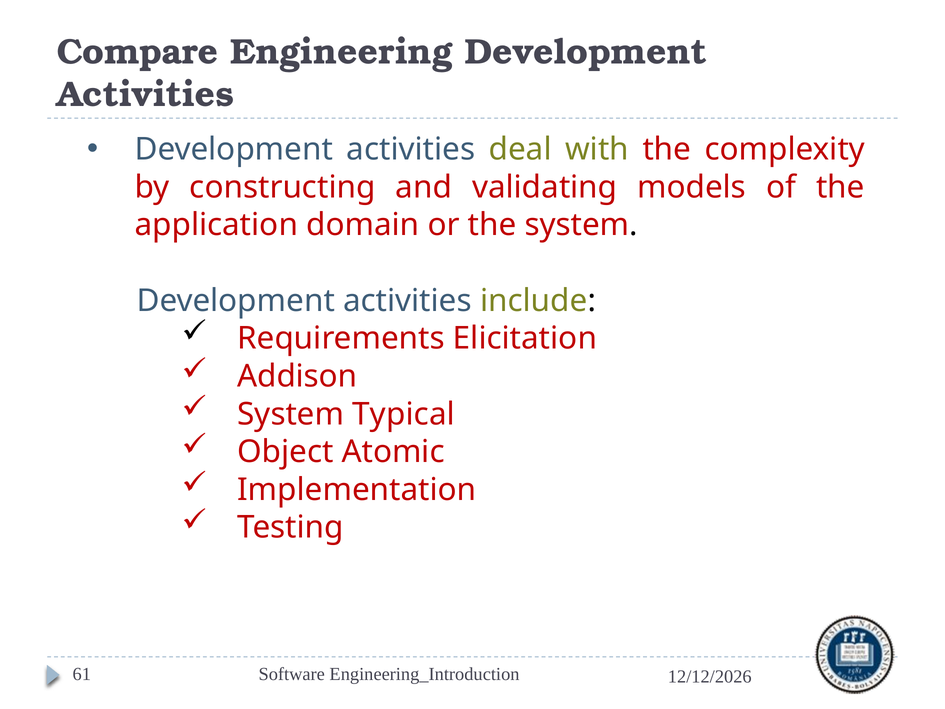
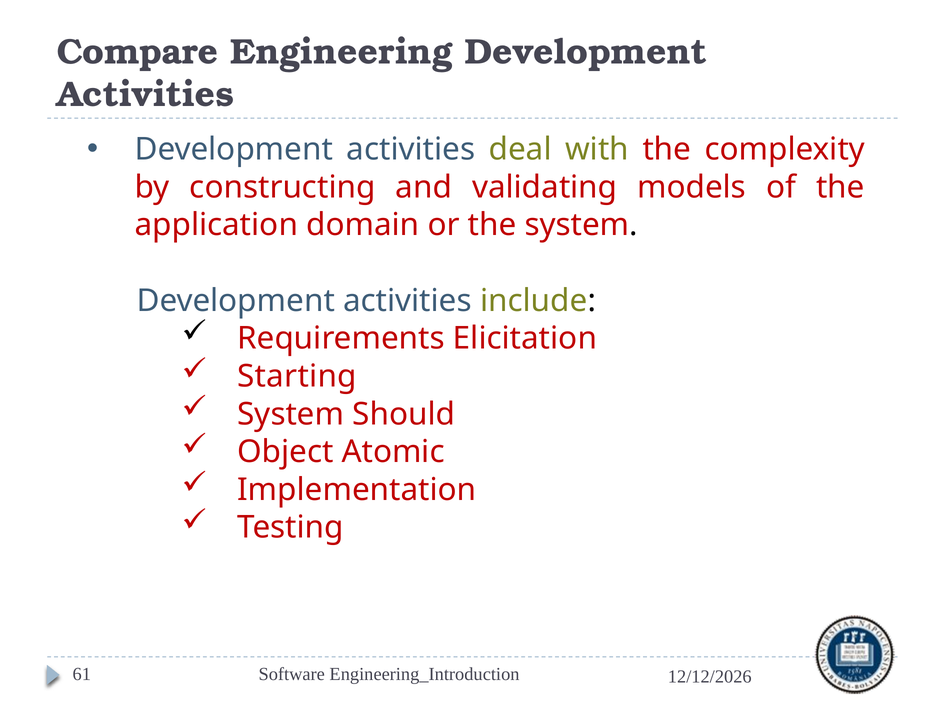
Addison: Addison -> Starting (297, 376)
Typical: Typical -> Should (404, 414)
